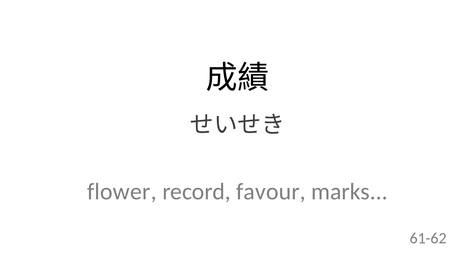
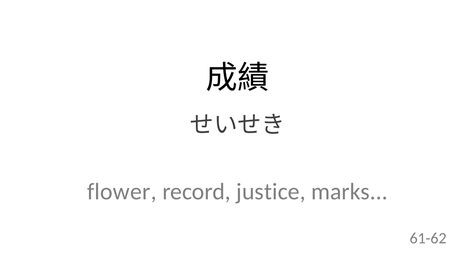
favour: favour -> justice (271, 192)
